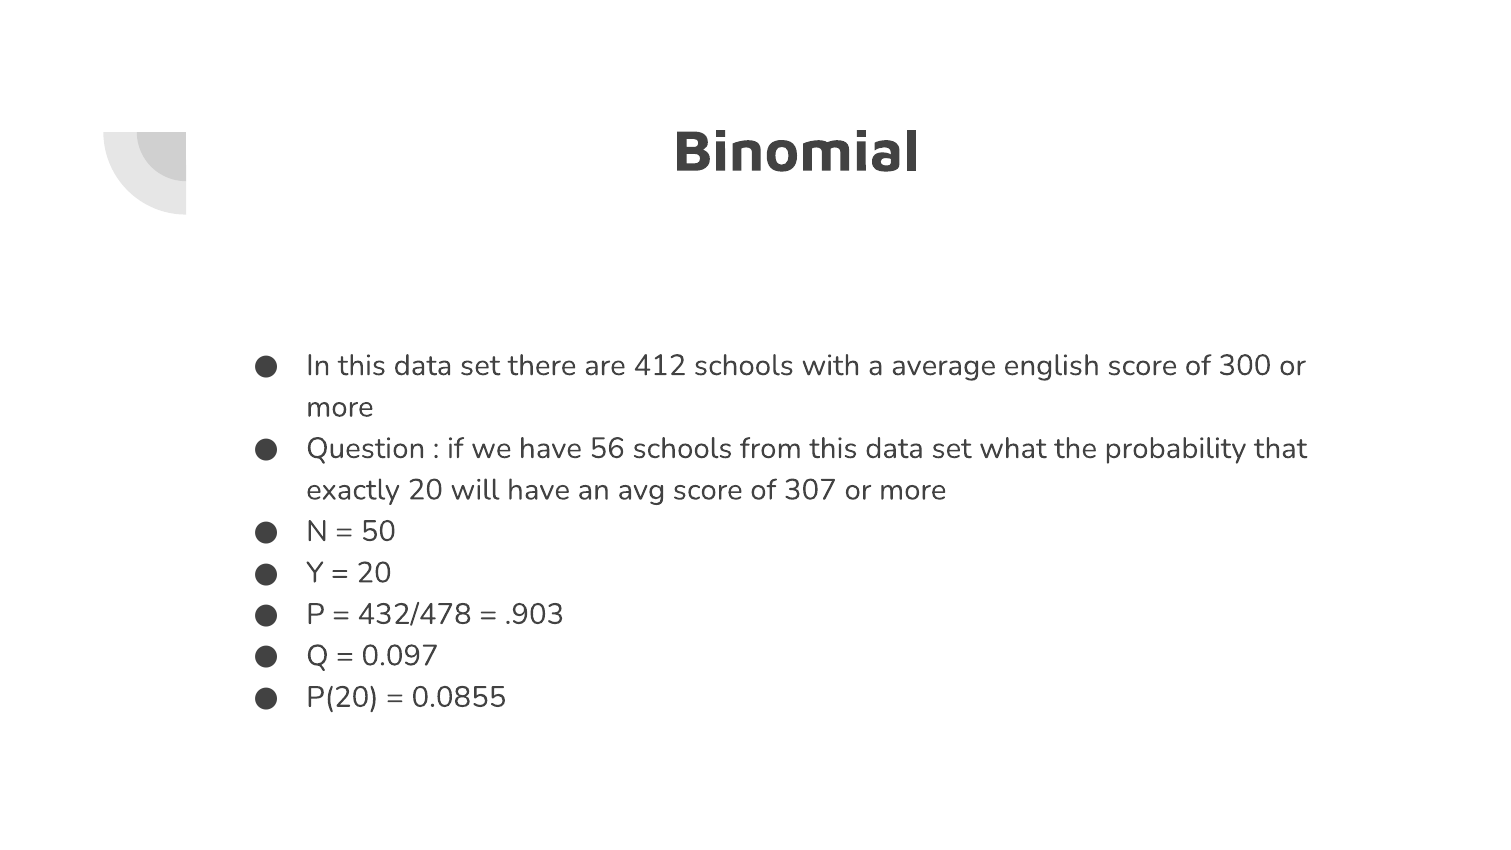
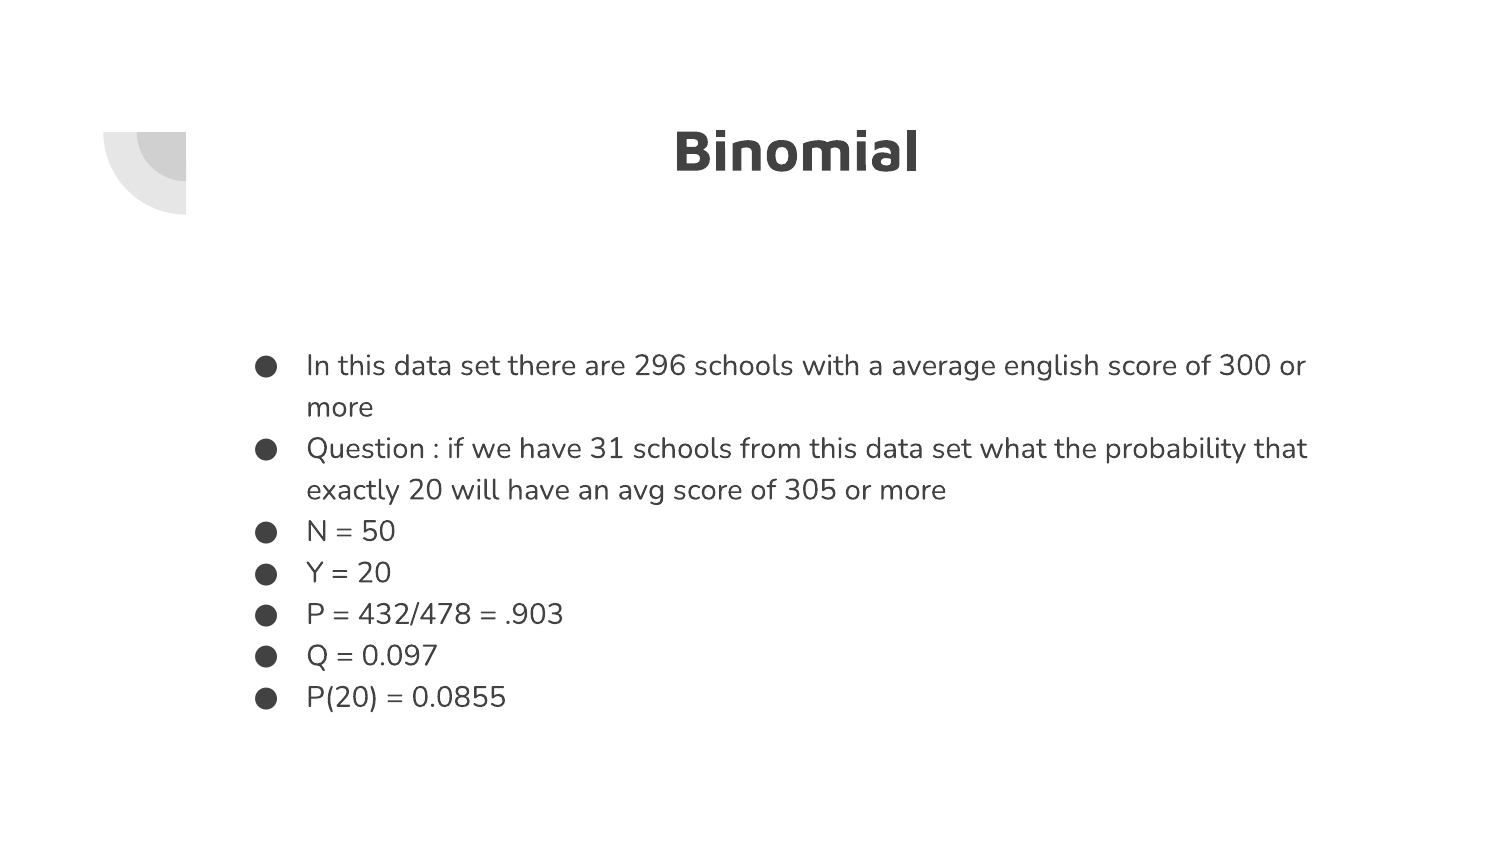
412: 412 -> 296 (660, 365)
56: 56 -> 31 (607, 448)
307: 307 -> 305 (810, 490)
